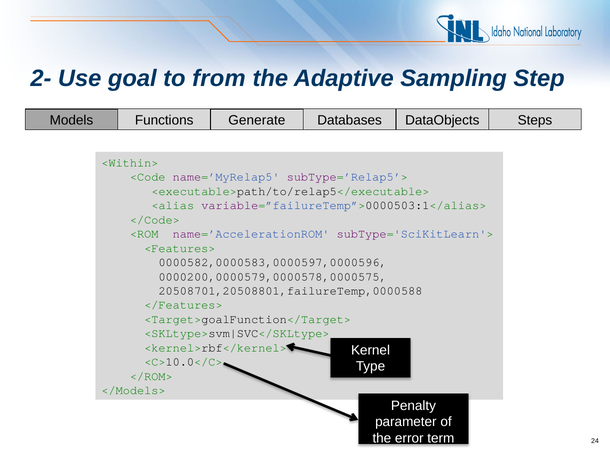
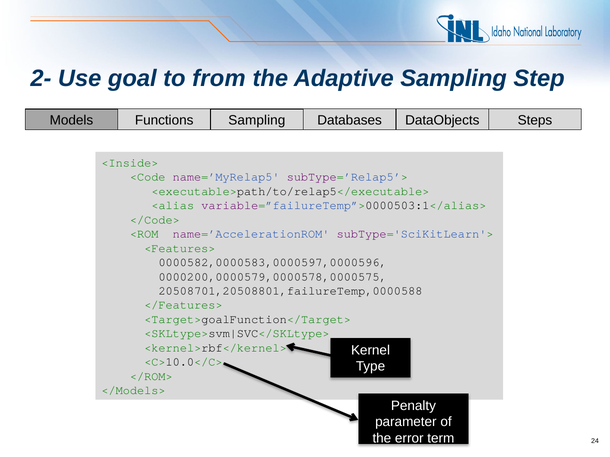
Functions Generate: Generate -> Sampling (257, 120)
<Within>: <Within> -> <Inside> (130, 163)
